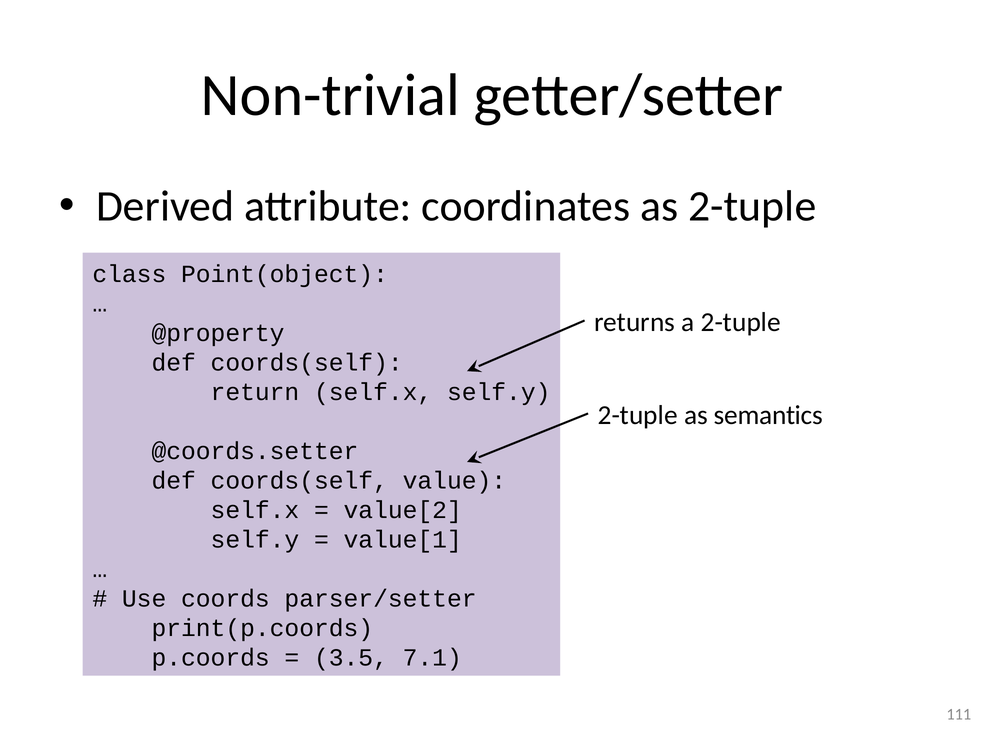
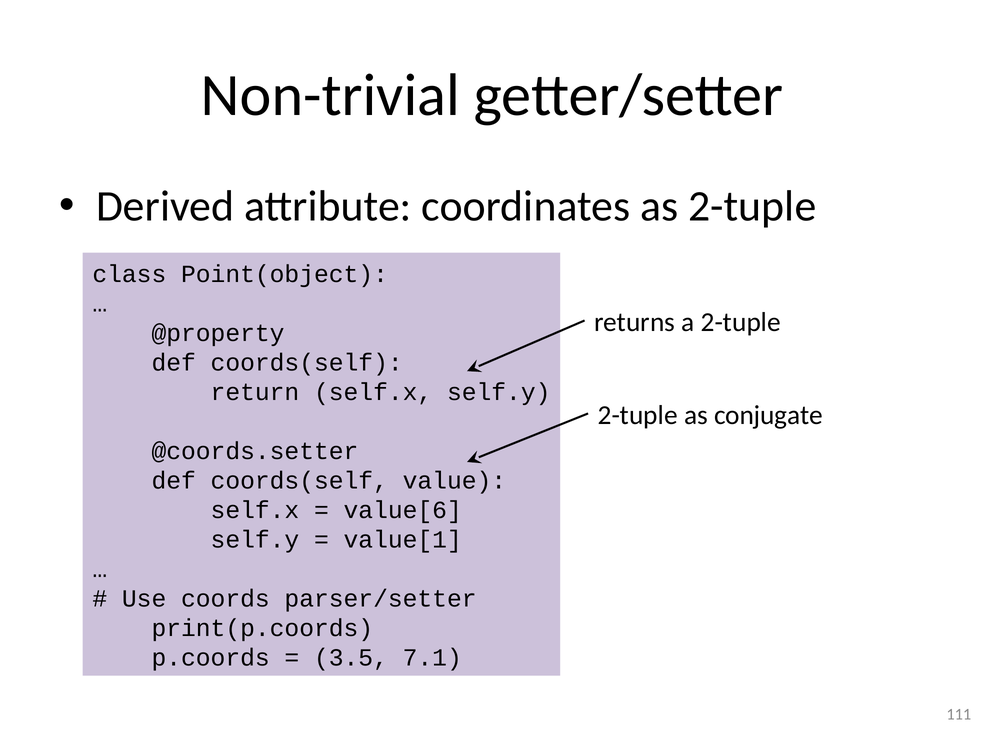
semantics: semantics -> conjugate (768, 416)
value[2: value[2 -> value[6 (403, 511)
